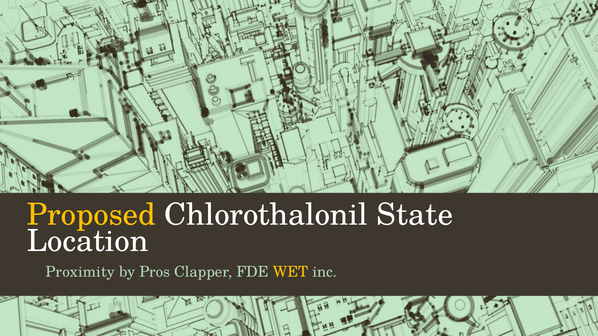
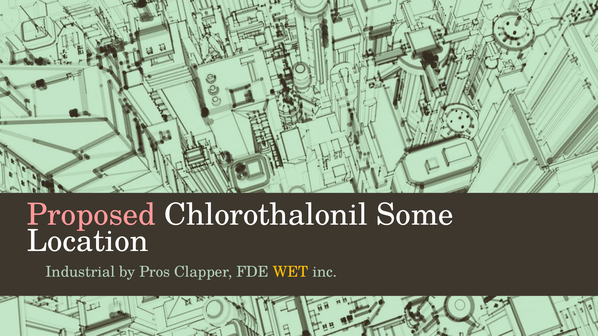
Proposed colour: yellow -> pink (91, 215)
State: State -> Some (415, 215)
Proximity: Proximity -> Industrial (80, 272)
